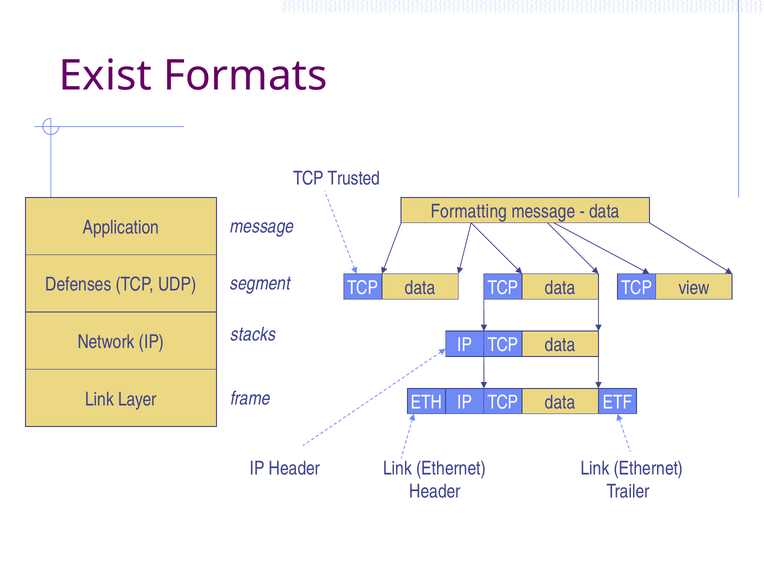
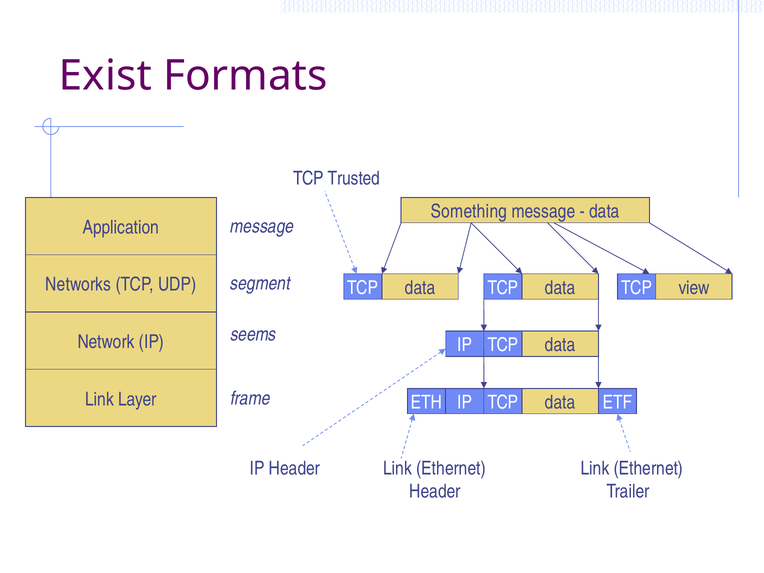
Formatting: Formatting -> Something (469, 211)
Defenses: Defenses -> Networks (78, 285)
stacks: stacks -> seems (254, 335)
